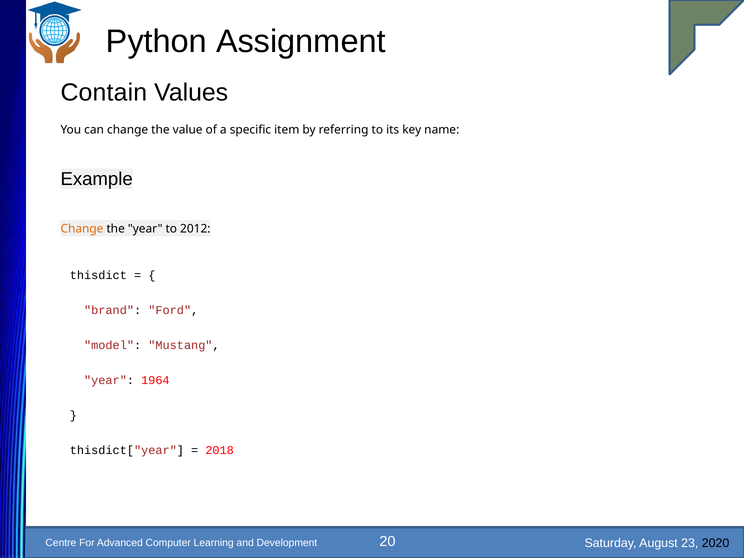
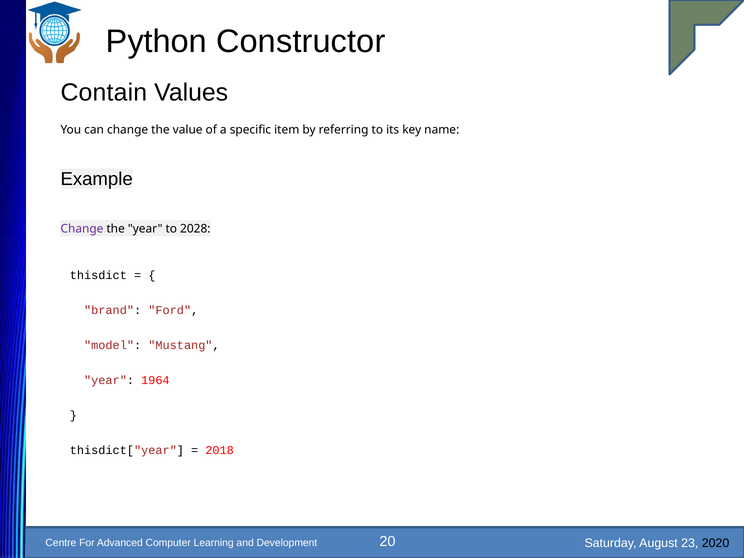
Assignment: Assignment -> Constructor (301, 41)
Change colour: orange -> purple (82, 229)
2012: 2012 -> 2028 (195, 229)
